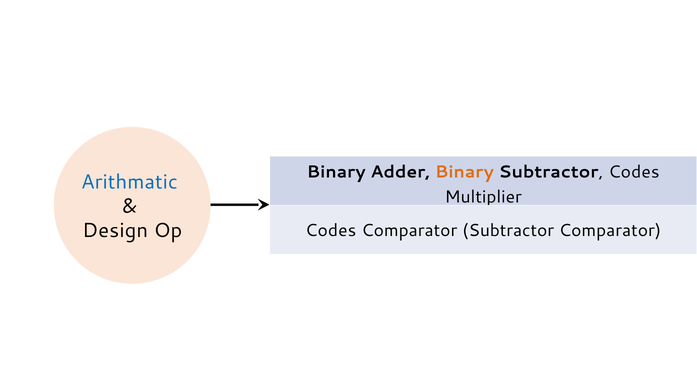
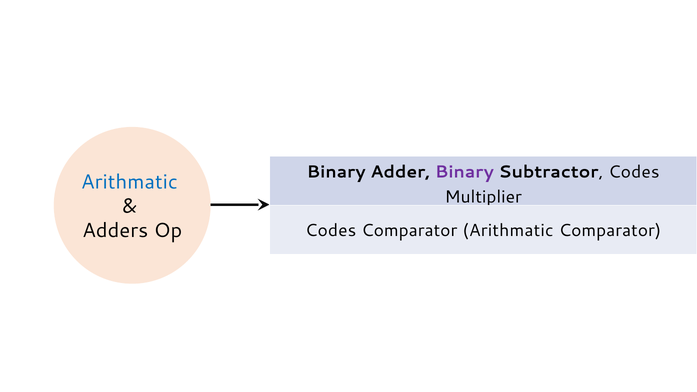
Binary colour: orange -> purple (464, 172)
Design: Design -> Adders (115, 231)
Comparator Subtractor: Subtractor -> Arithmatic (508, 231)
